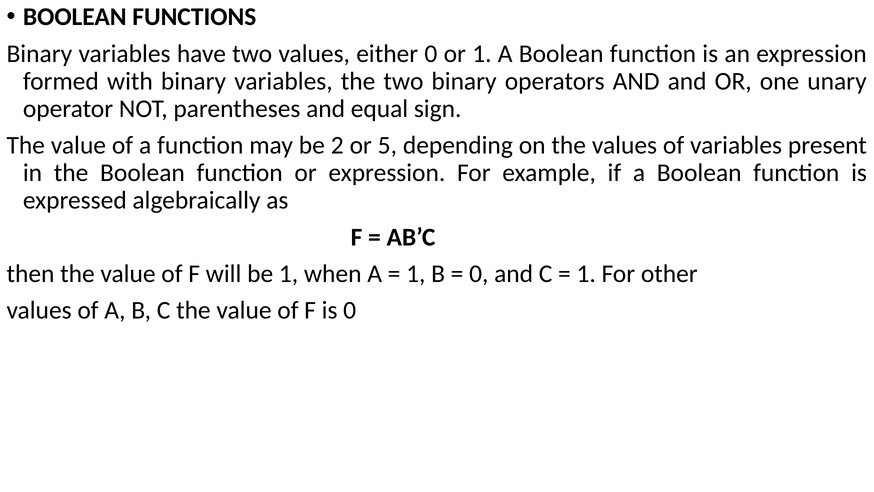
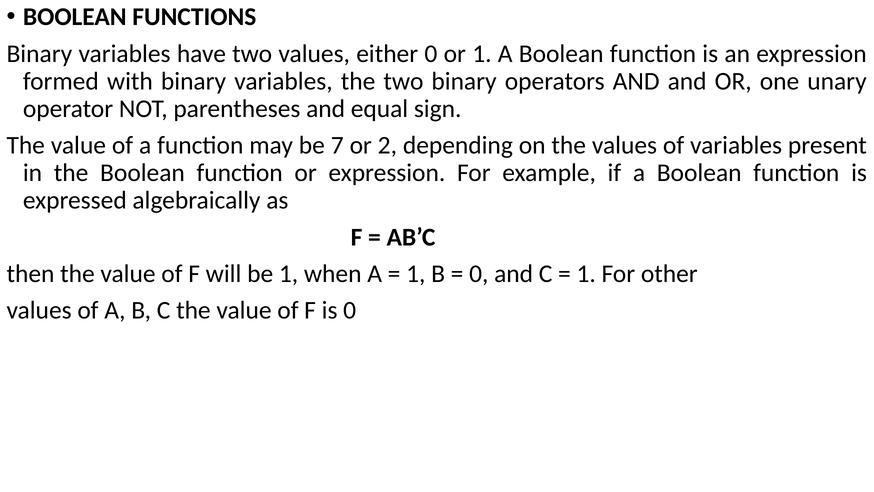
2: 2 -> 7 (337, 145)
5: 5 -> 2 (387, 145)
